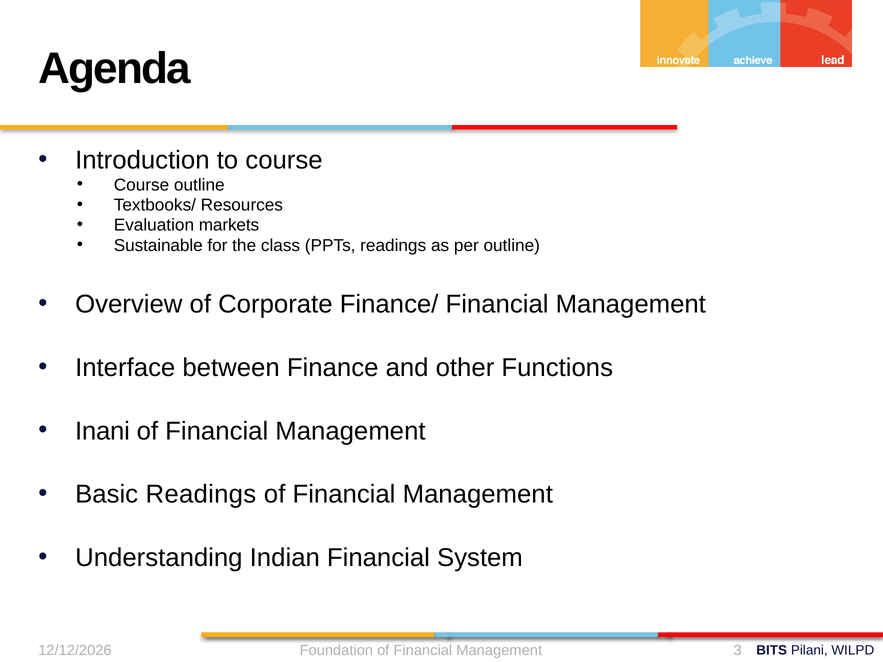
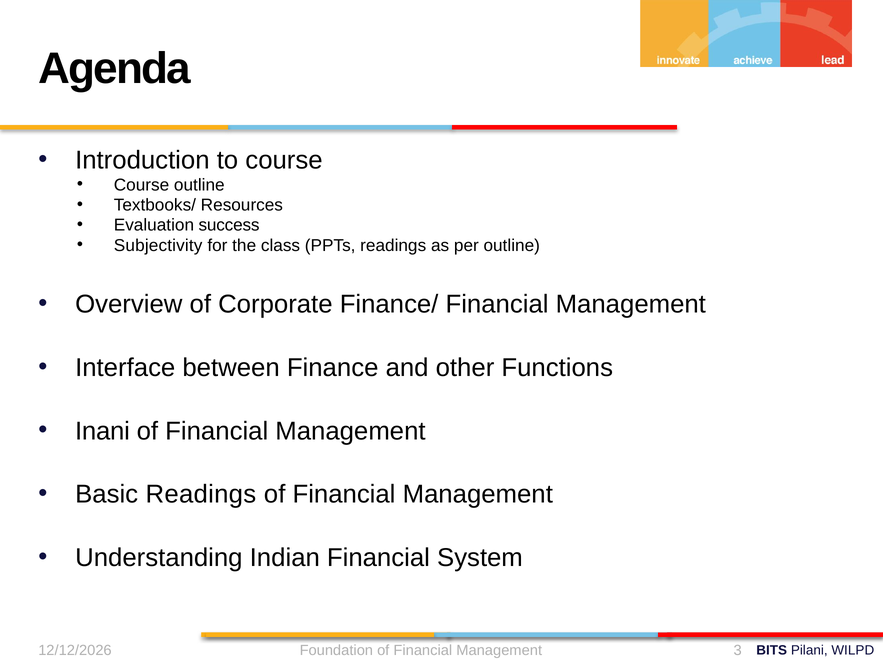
markets: markets -> success (229, 225)
Sustainable: Sustainable -> Subjectivity (158, 246)
